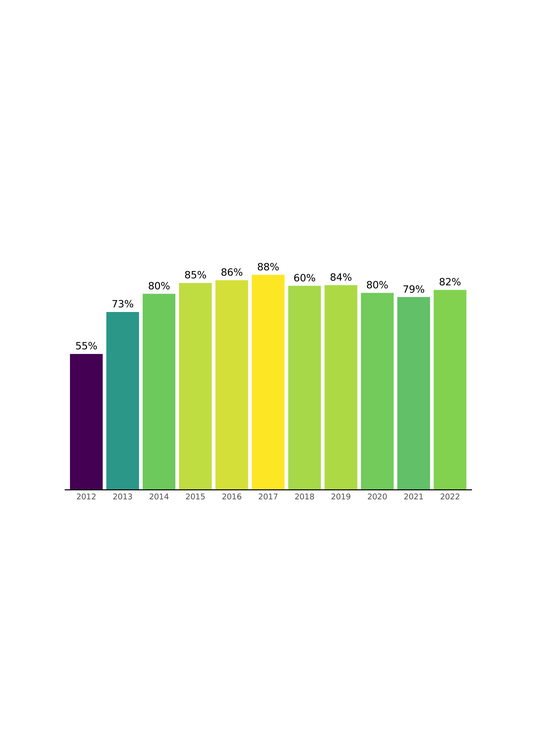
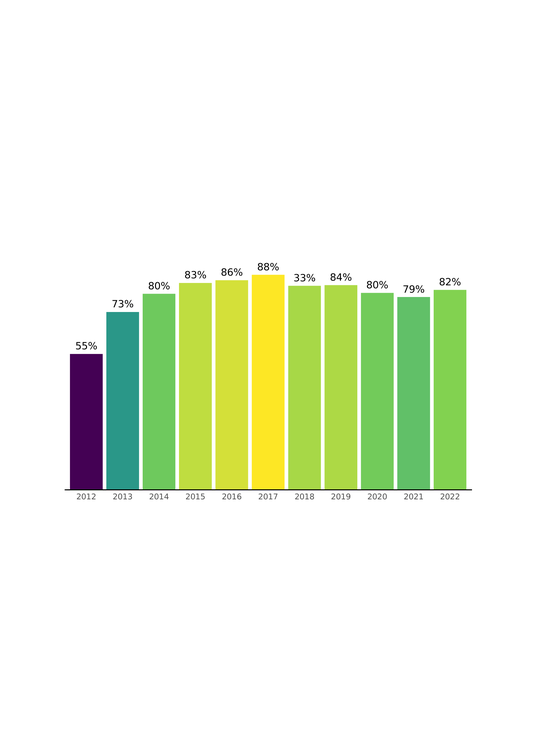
85%: 85% -> 83% (196, 275)
60%: 60% -> 33% (305, 278)
